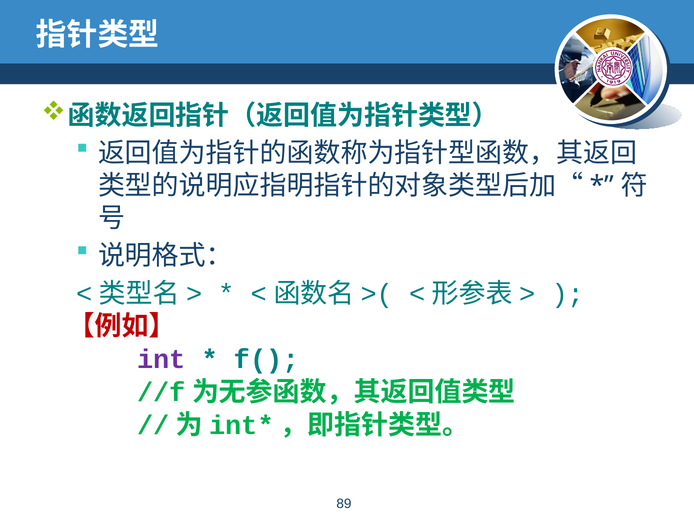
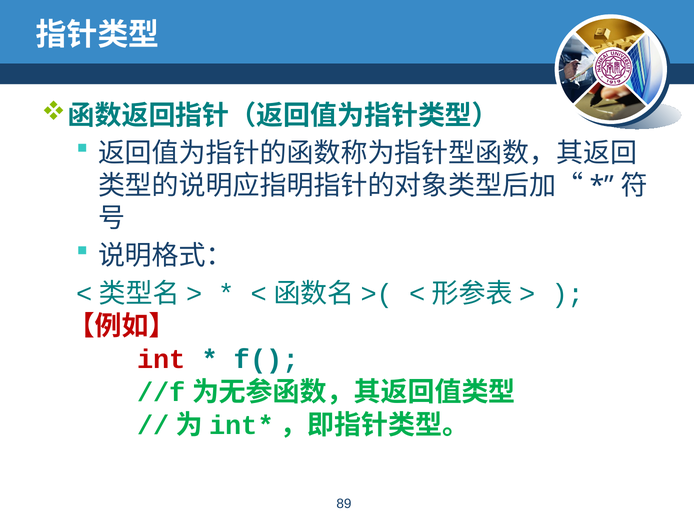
int colour: purple -> red (161, 360)
